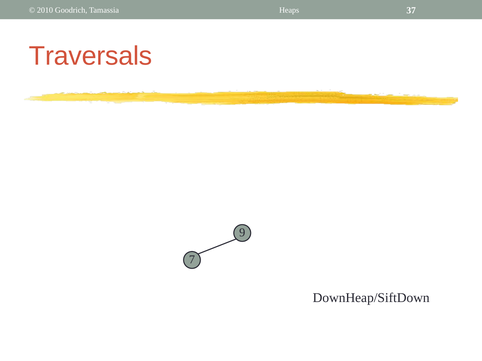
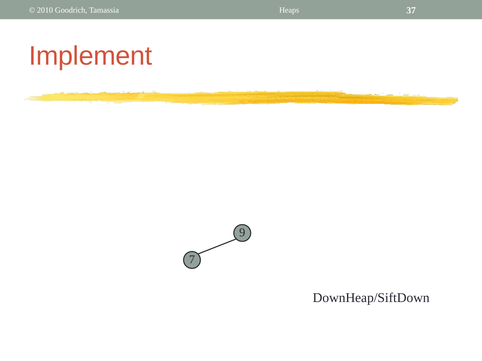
Traversals: Traversals -> Implement (91, 56)
